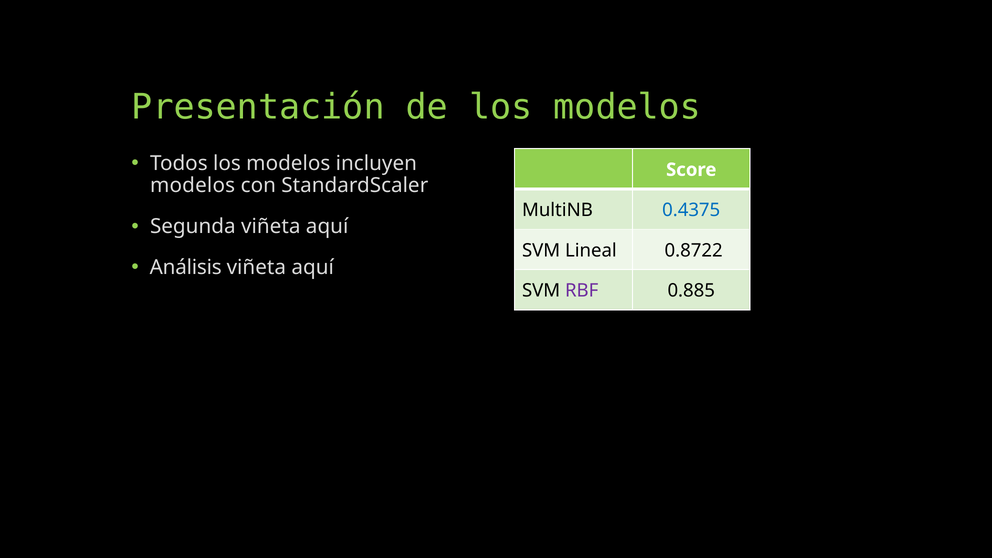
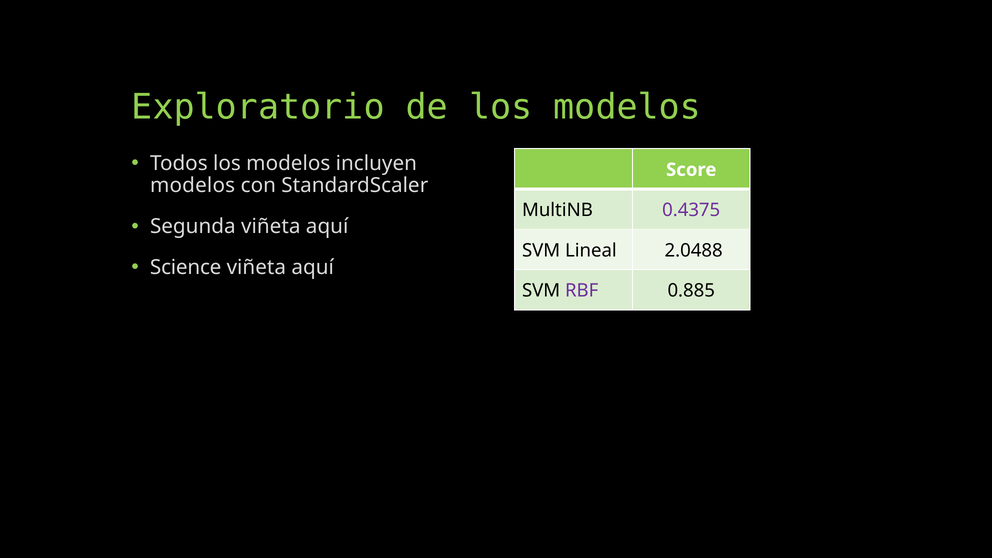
Presentación: Presentación -> Exploratorio (258, 107)
0.4375 colour: blue -> purple (691, 210)
0.8722: 0.8722 -> 2.0488 (694, 250)
Análisis: Análisis -> Science (186, 267)
